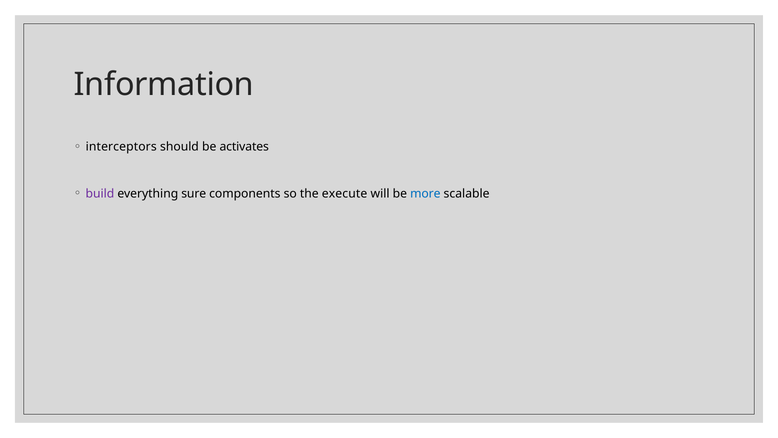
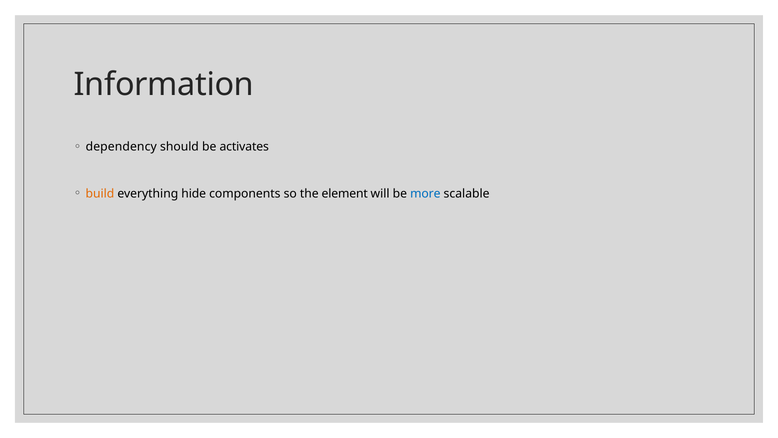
interceptors: interceptors -> dependency (121, 147)
build colour: purple -> orange (100, 193)
sure: sure -> hide (194, 193)
execute: execute -> element (345, 193)
